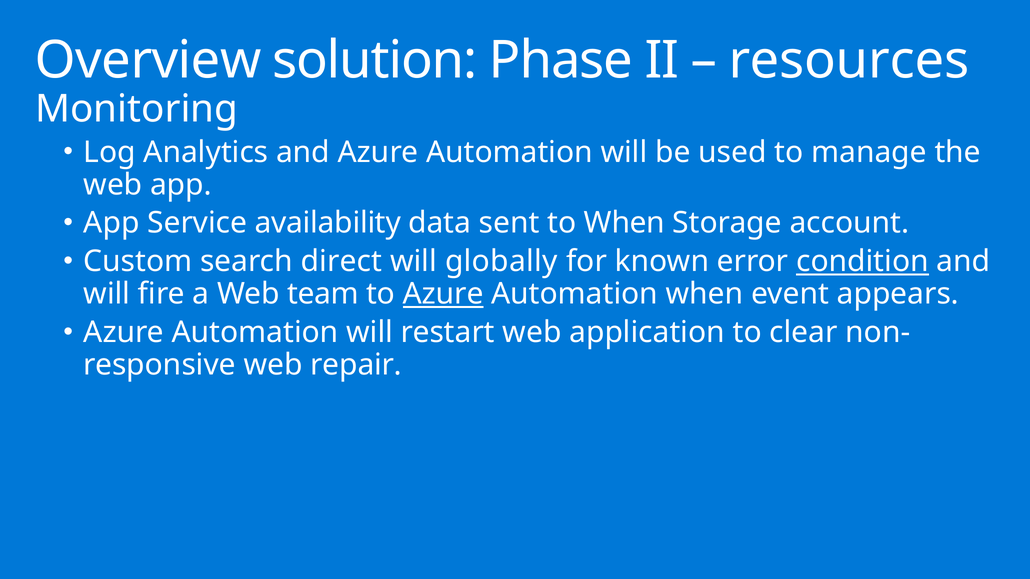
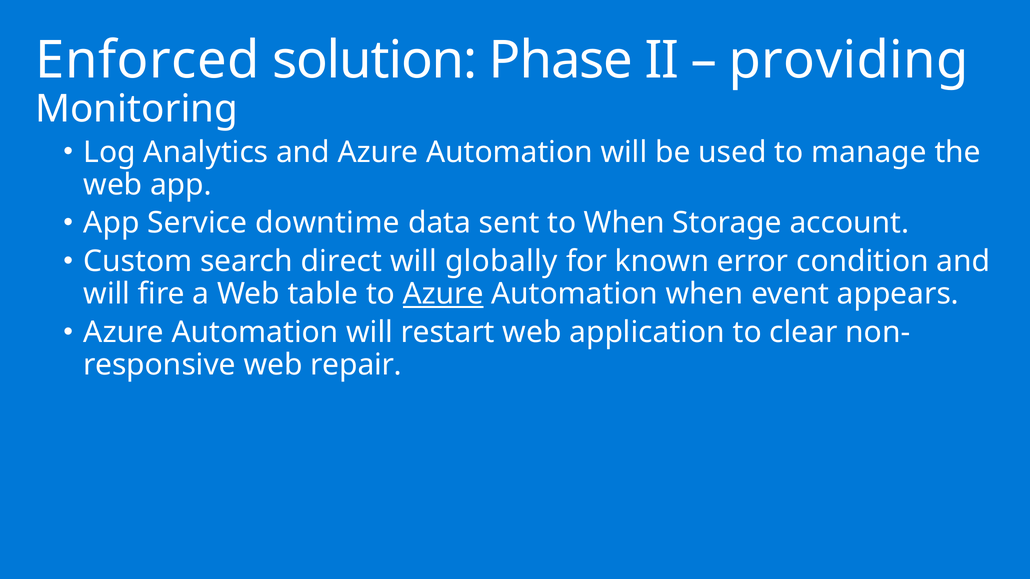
Overview: Overview -> Enforced (148, 60)
resources: resources -> providing (849, 60)
availability: availability -> downtime (328, 223)
condition underline: present -> none (862, 262)
team: team -> table (323, 294)
